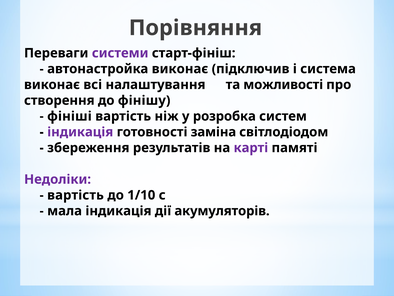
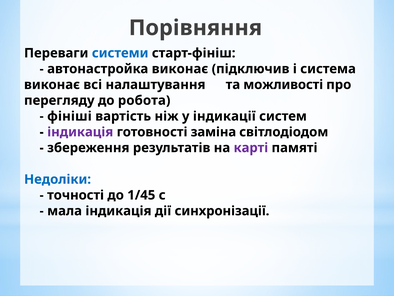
системи colour: purple -> blue (120, 53)
створення: створення -> перегляду (59, 100)
фінішу: фінішу -> робота (144, 100)
розробка: розробка -> індикації (224, 116)
Недоліки colour: purple -> blue (58, 179)
вартість: вартість -> точності (76, 195)
1/10: 1/10 -> 1/45 (141, 195)
акумуляторів: акумуляторів -> синхронізації (222, 211)
